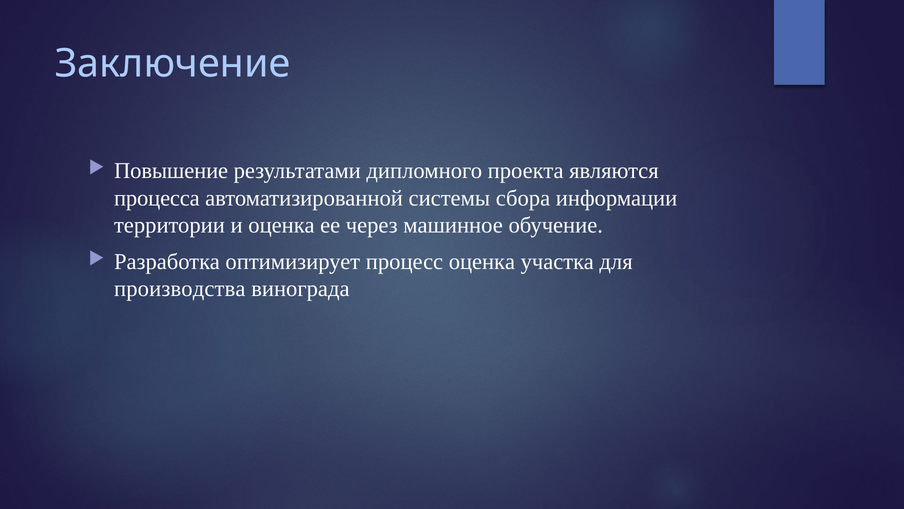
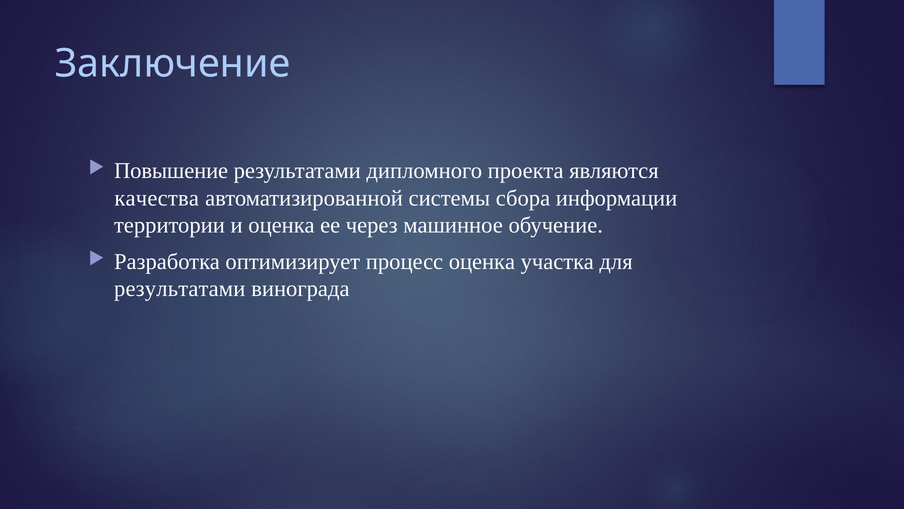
процесса: процесса -> качества (157, 198)
производства: производства -> результатами (180, 289)
